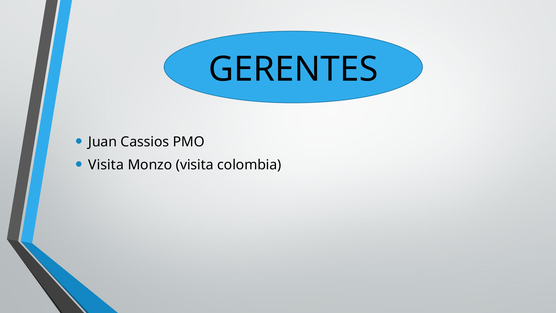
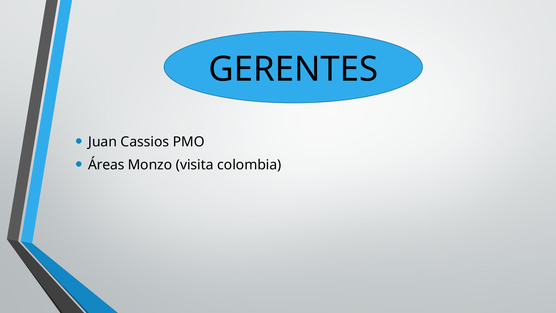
Visita: Visita -> Áreas (106, 165)
